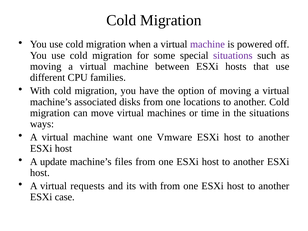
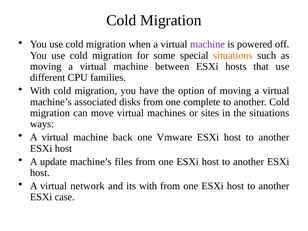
situations colour: purple -> orange (233, 55)
locations: locations -> complete (202, 102)
time: time -> sites (210, 113)
want: want -> back (123, 137)
requests: requests -> network (88, 186)
